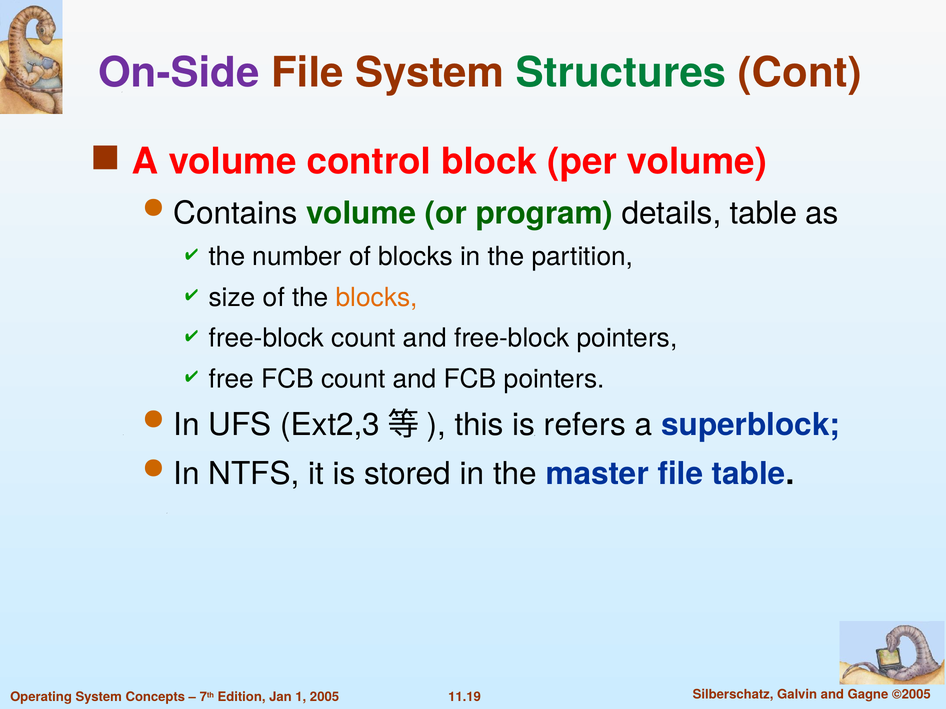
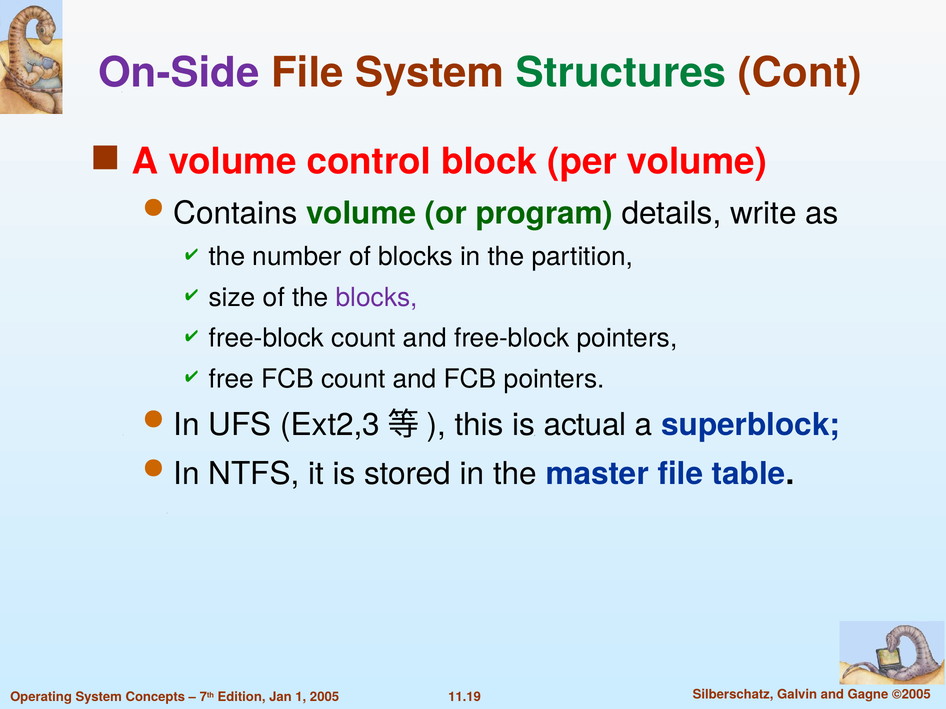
details table: table -> write (763, 213)
blocks colour: orange -> purple (377, 298)
refers: refers -> actual (585, 425)
